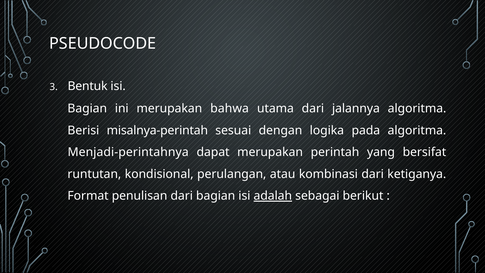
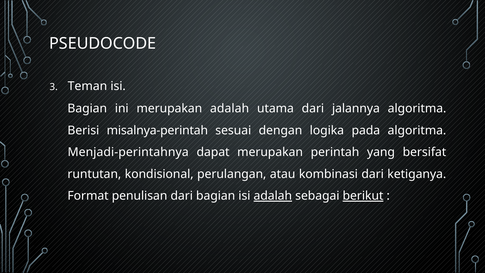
Bentuk: Bentuk -> Teman (87, 86)
merupakan bahwa: bahwa -> adalah (230, 109)
berikut underline: none -> present (363, 196)
